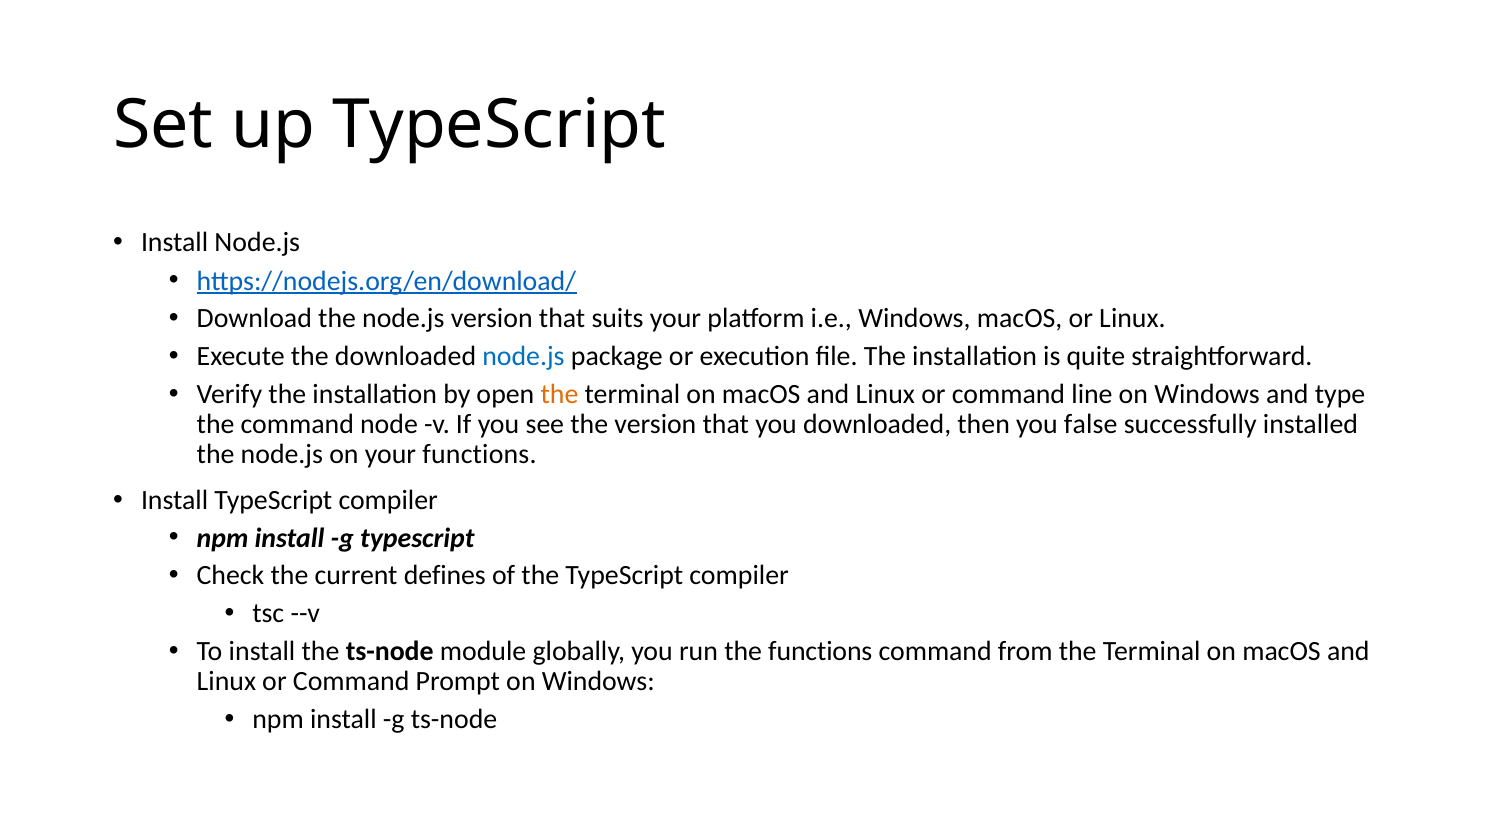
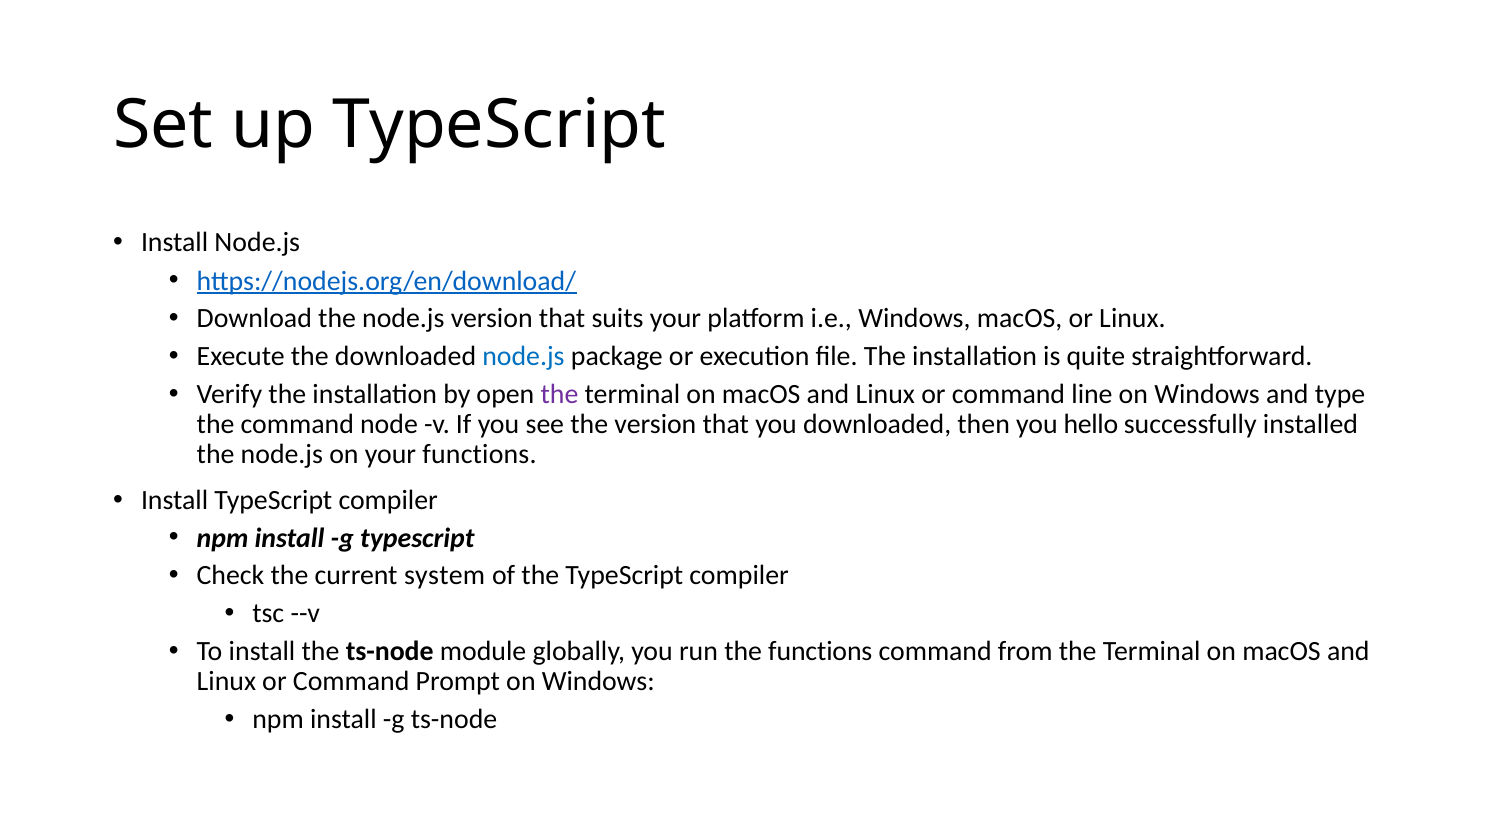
the colour: orange -> purple (560, 395)
false: false -> hello (1091, 425)
defines: defines -> system (445, 576)
